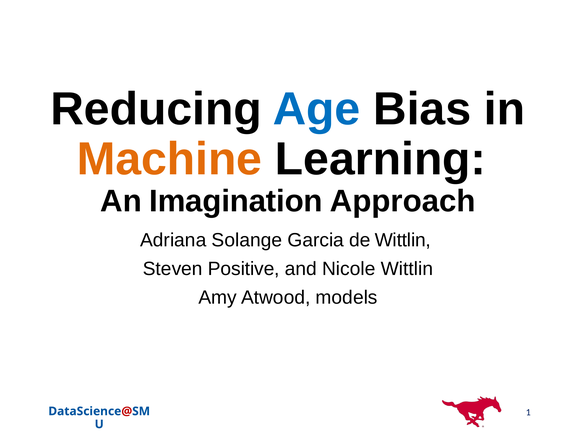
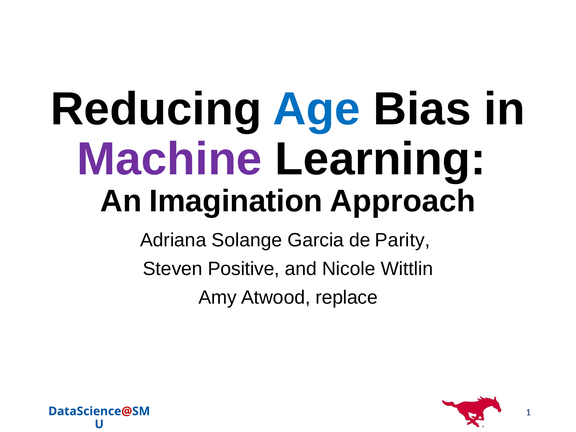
Machine colour: orange -> purple (169, 159)
de Wittlin: Wittlin -> Parity (403, 240)
models: models -> replace (347, 298)
